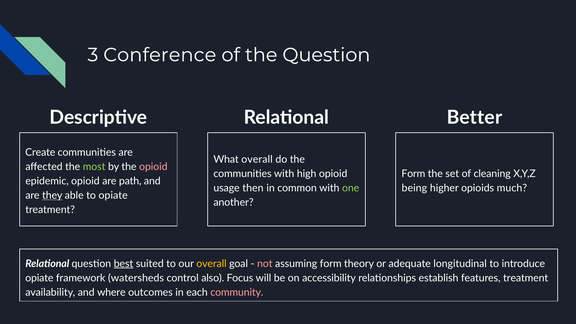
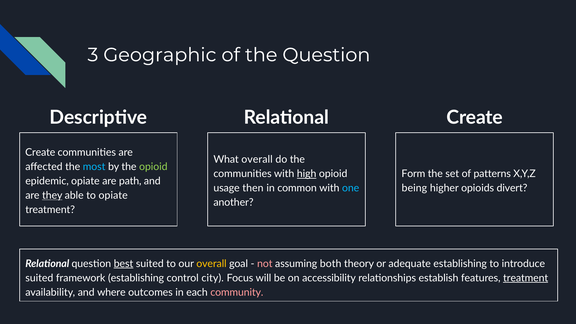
Conference: Conference -> Geographic (160, 55)
Relational Better: Better -> Create (475, 117)
most colour: light green -> light blue (94, 167)
opioid colour: pink -> light green (153, 167)
high underline: none -> present (307, 174)
cleaning: cleaning -> patterns (492, 174)
epidemic opioid: opioid -> opiate (85, 181)
one colour: light green -> light blue (351, 188)
much: much -> divert (512, 188)
assuming form: form -> both (331, 264)
adequate longitudinal: longitudinal -> establishing (460, 264)
opiate: opiate -> suited (39, 278)
framework watersheds: watersheds -> establishing (136, 278)
also: also -> city (213, 278)
treatment underline: none -> present (526, 278)
